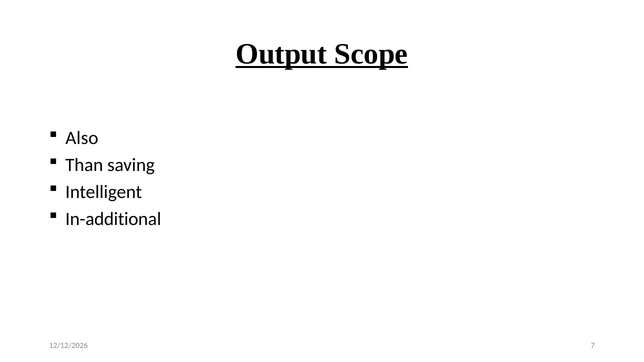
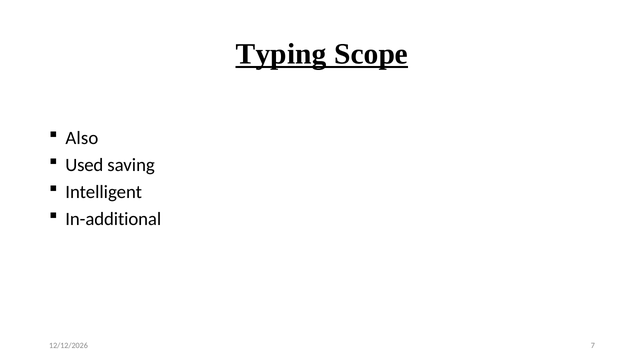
Output: Output -> Typing (281, 54)
Than: Than -> Used (84, 165)
